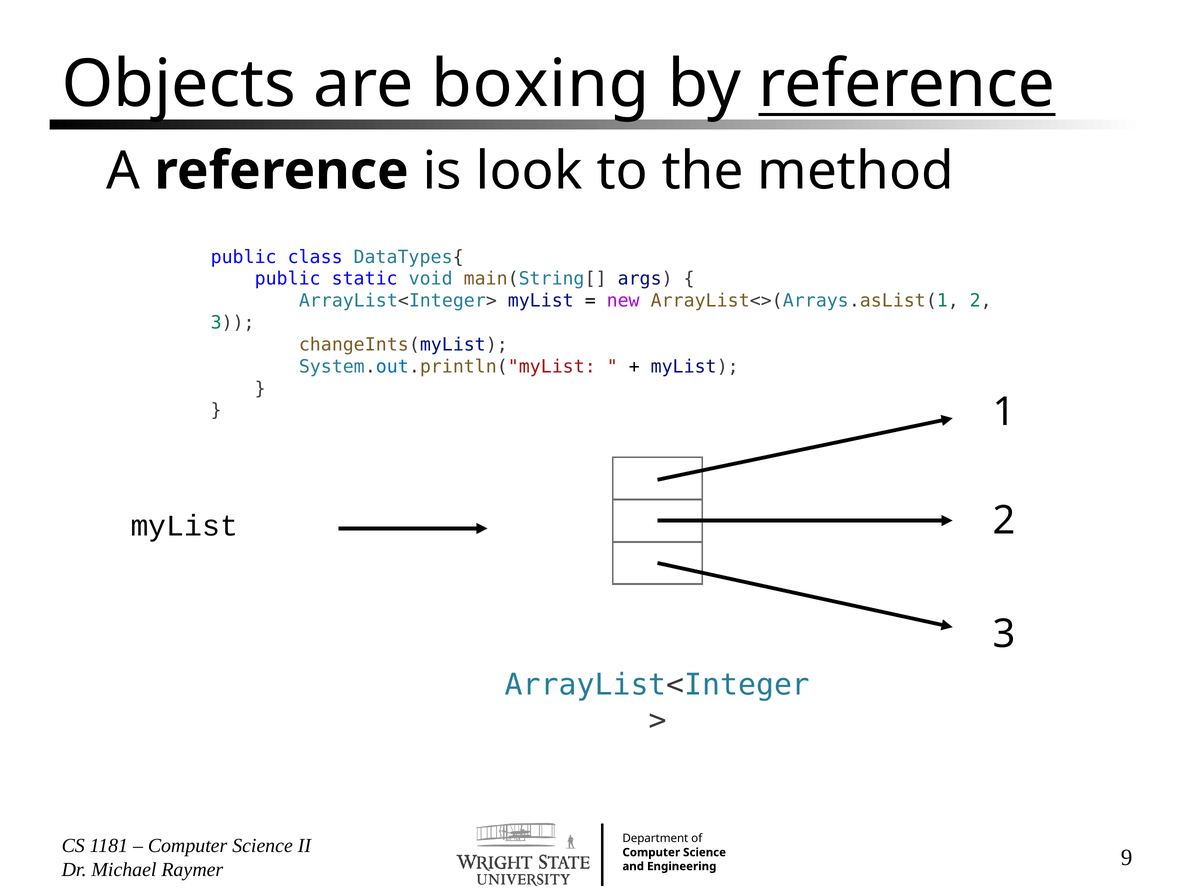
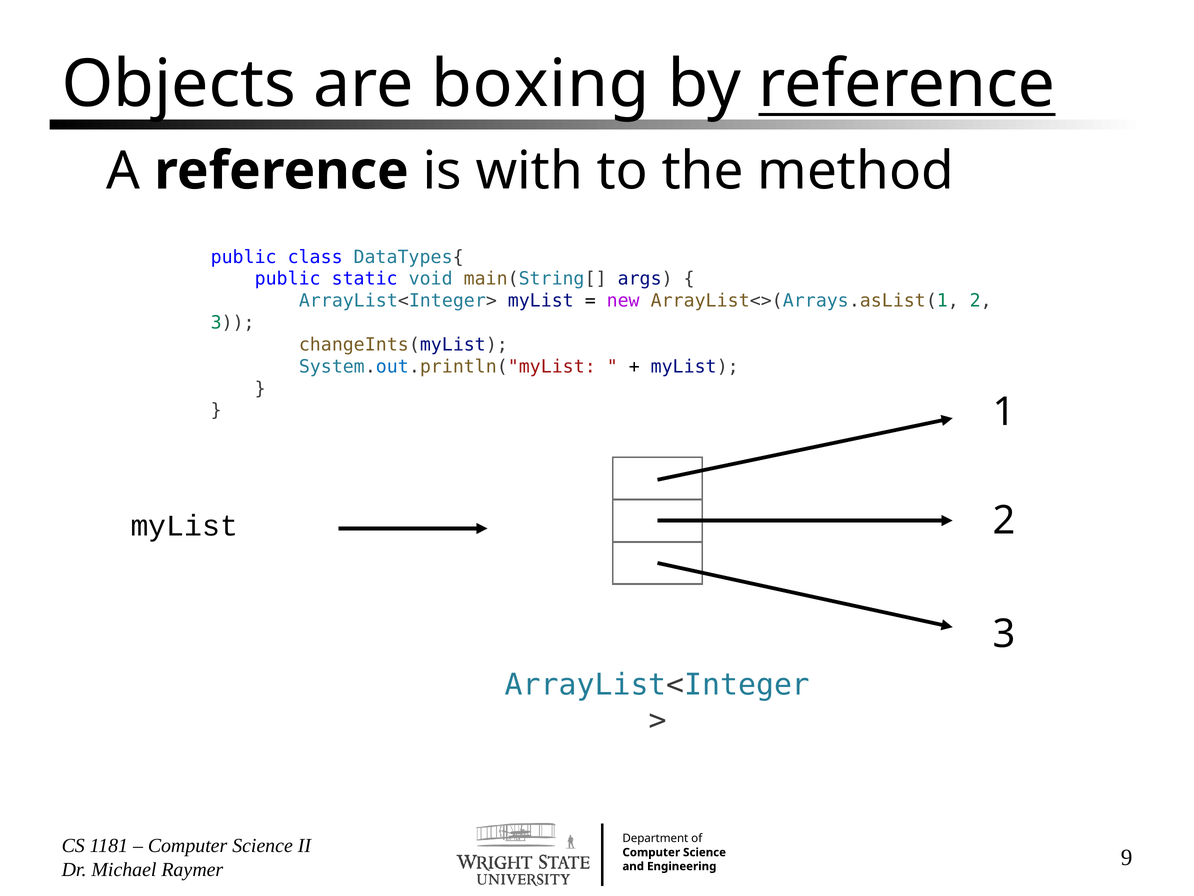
look: look -> with (529, 171)
